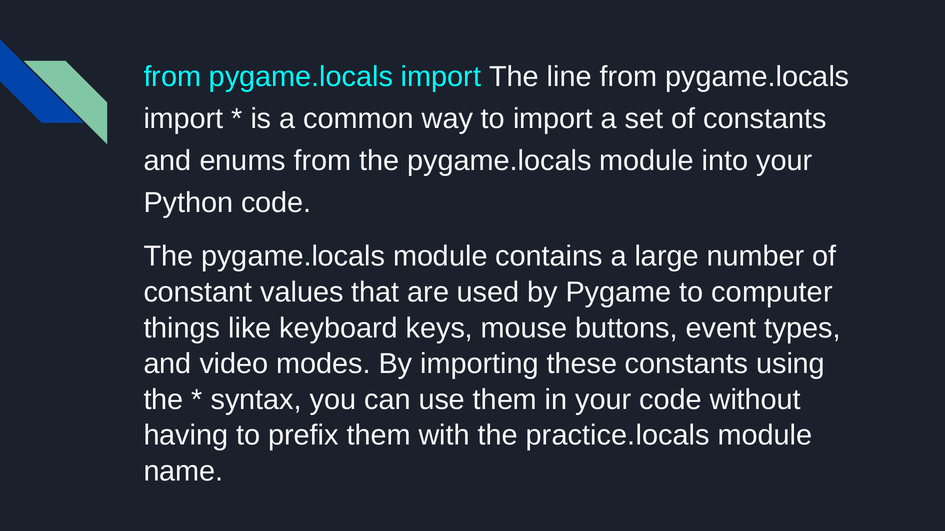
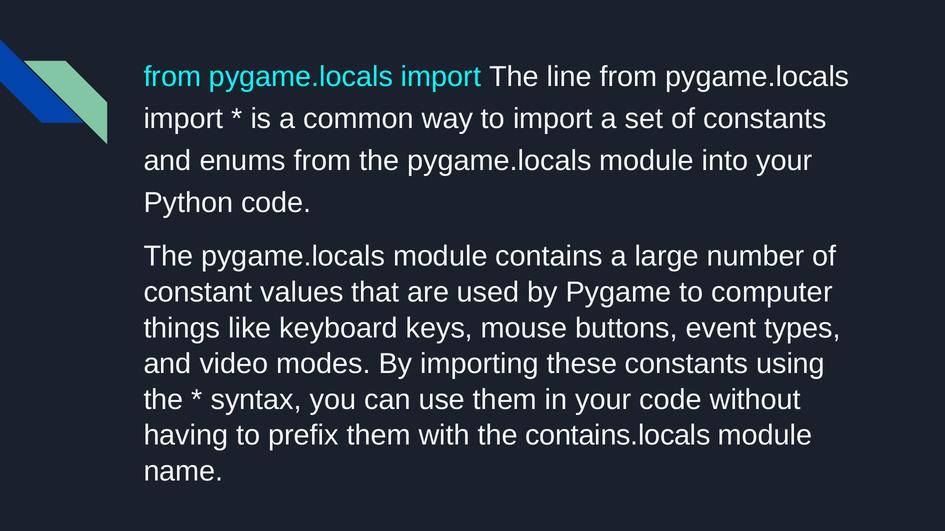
practice.locals: practice.locals -> contains.locals (618, 436)
